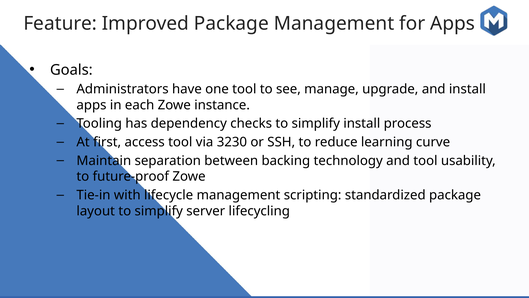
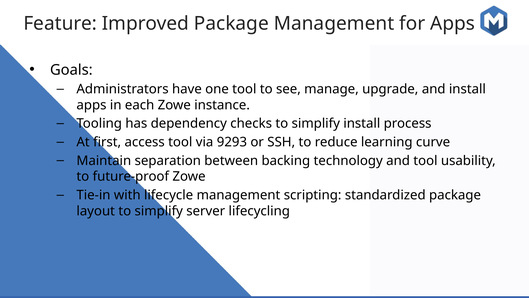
3230: 3230 -> 9293 (232, 142)
